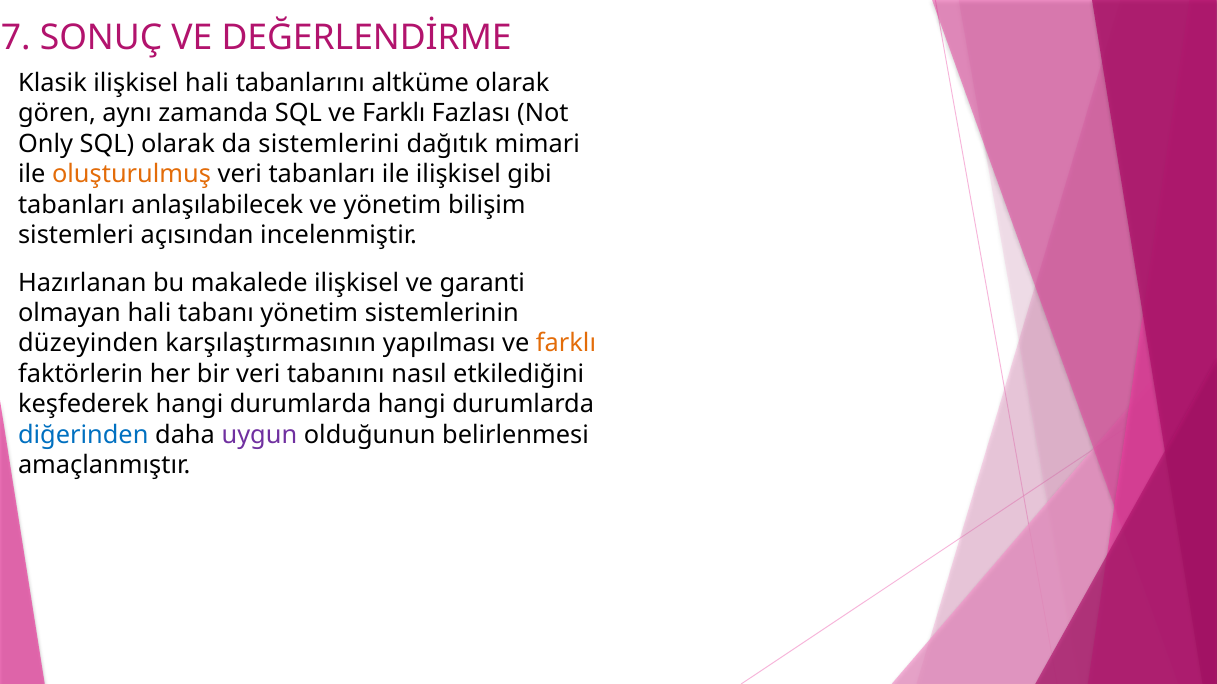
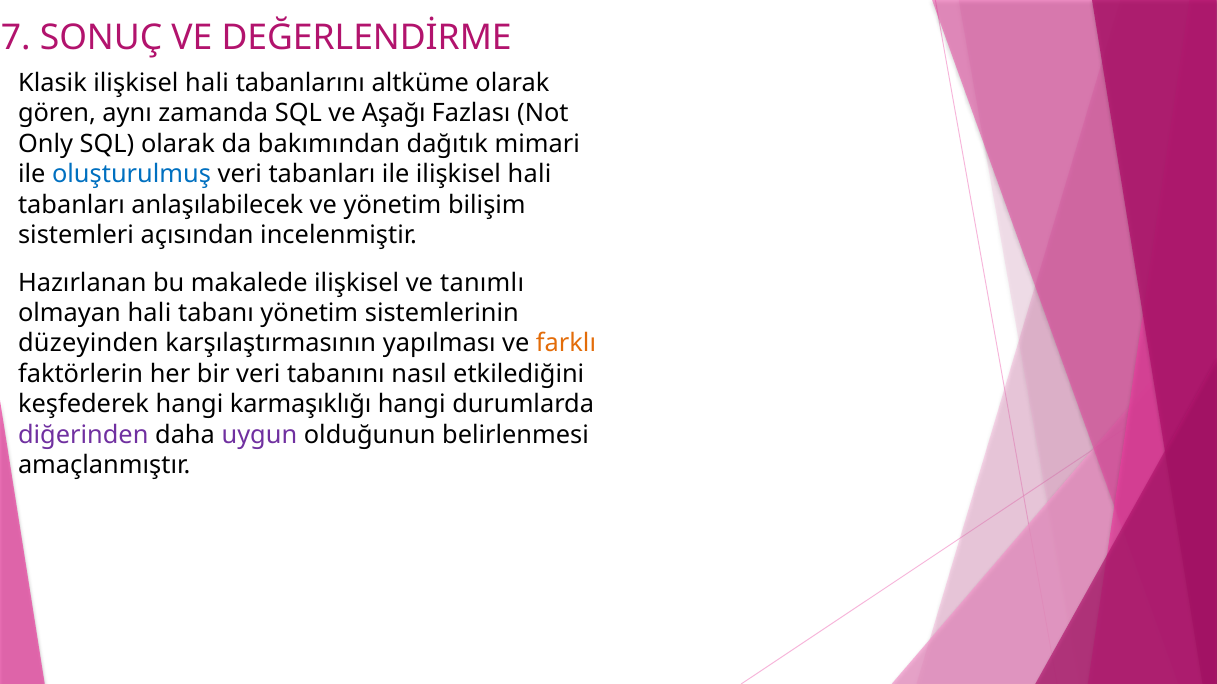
SQL ve Farklı: Farklı -> Aşağı (394, 114)
sistemlerini: sistemlerini -> bakımından (329, 144)
oluşturulmuş colour: orange -> blue (132, 175)
ile ilişkisel gibi: gibi -> hali (529, 175)
garanti: garanti -> tanımlı (482, 283)
keşfederek hangi durumlarda: durumlarda -> karmaşıklığı (301, 405)
diğerinden colour: blue -> purple (83, 435)
